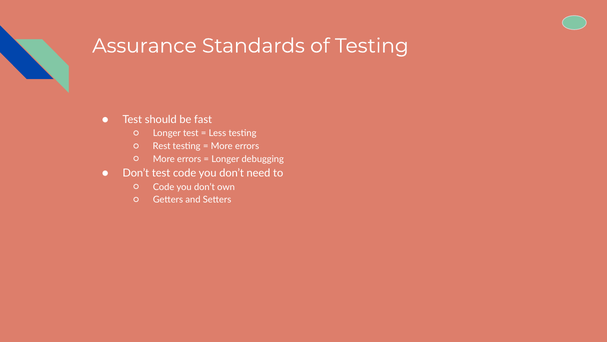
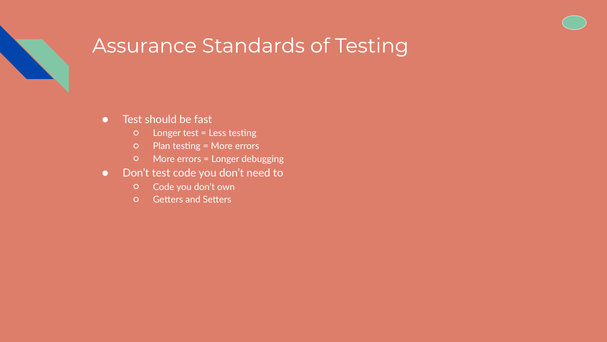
Rest: Rest -> Plan (162, 146)
